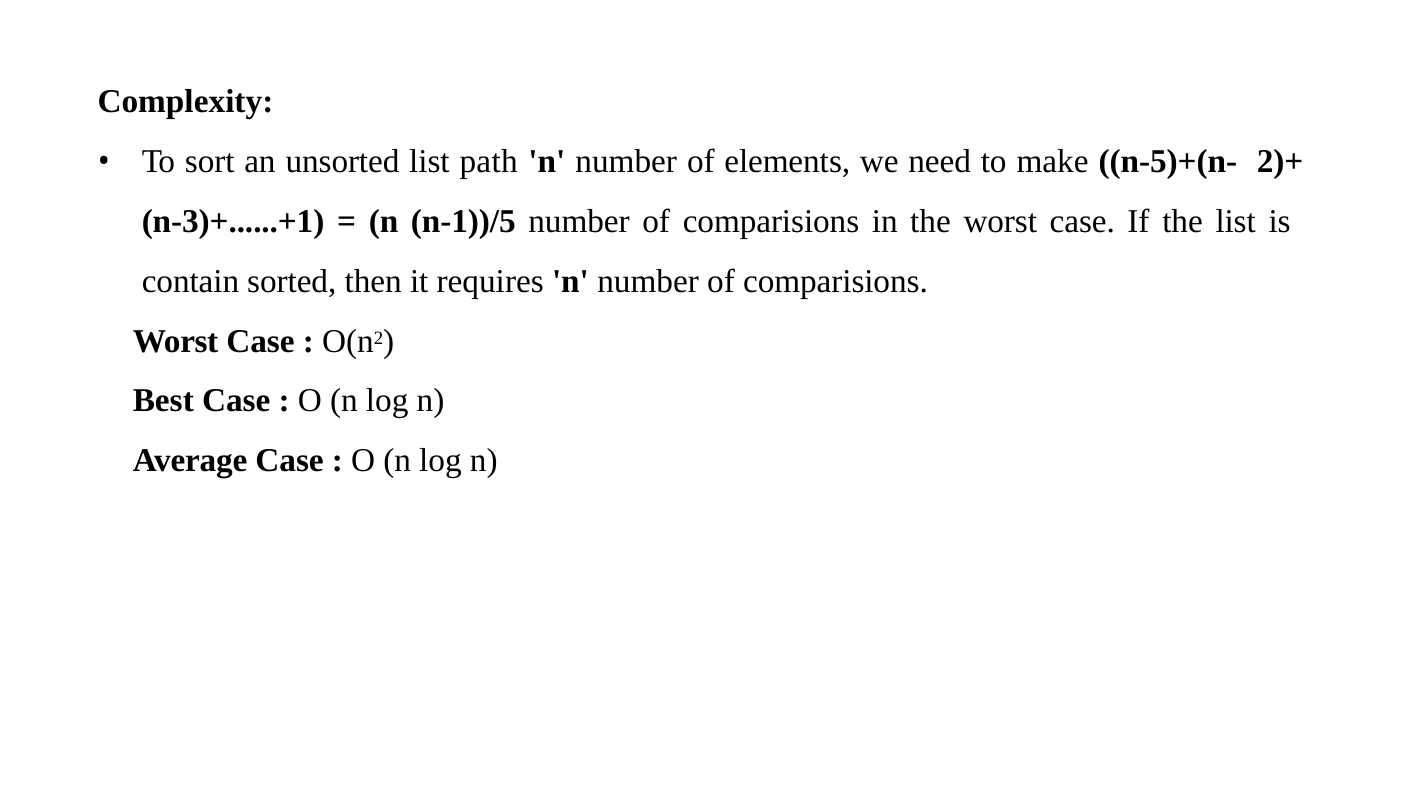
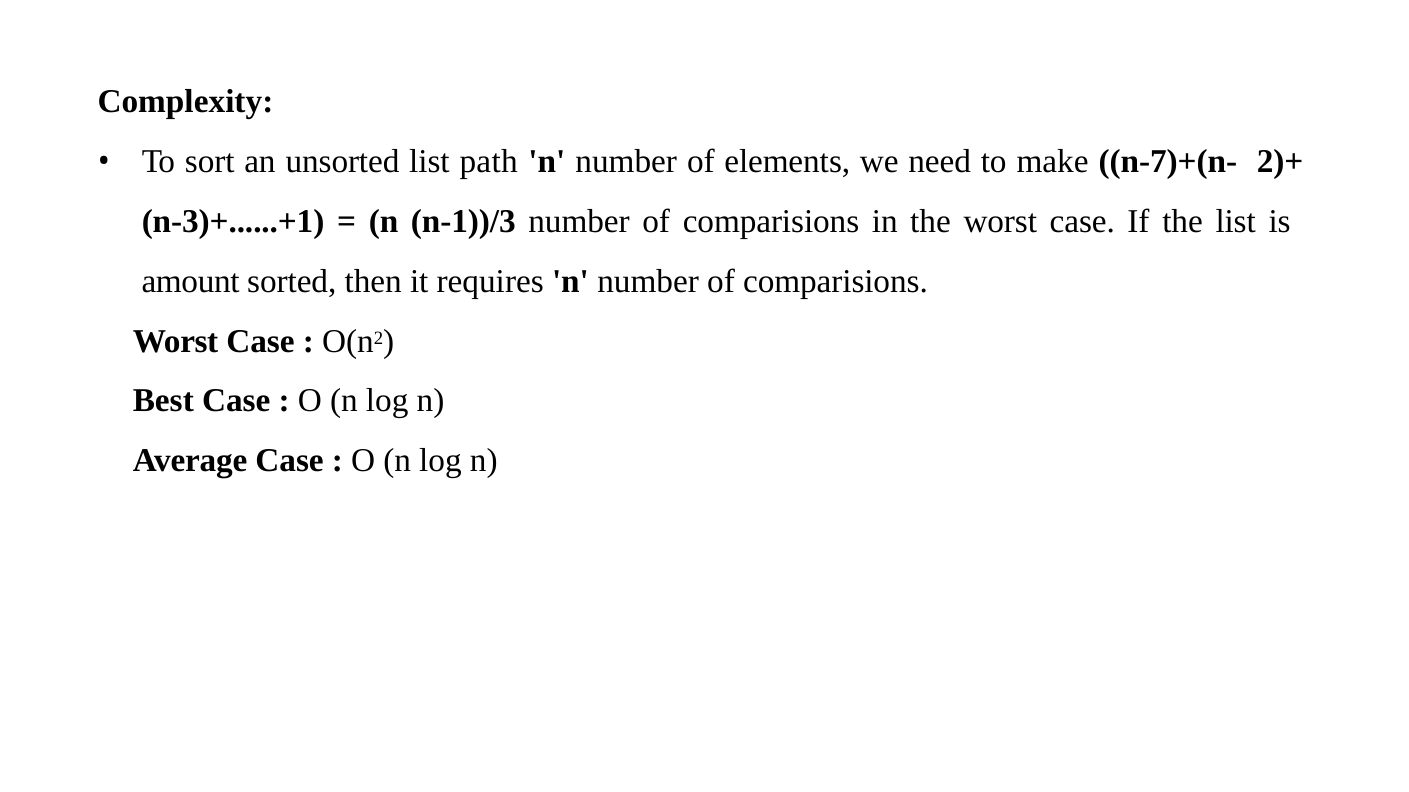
n-5)+(n-: n-5)+(n- -> n-7)+(n- (1168, 161)
n-1))/5: n-1))/5 -> n-1))/3 (463, 221)
contain: contain -> amount (191, 281)
